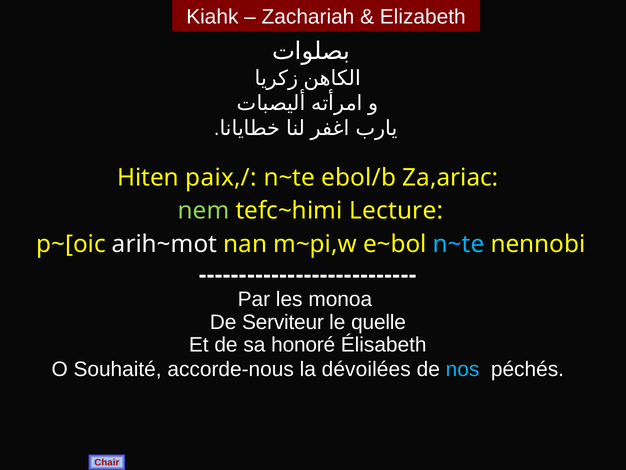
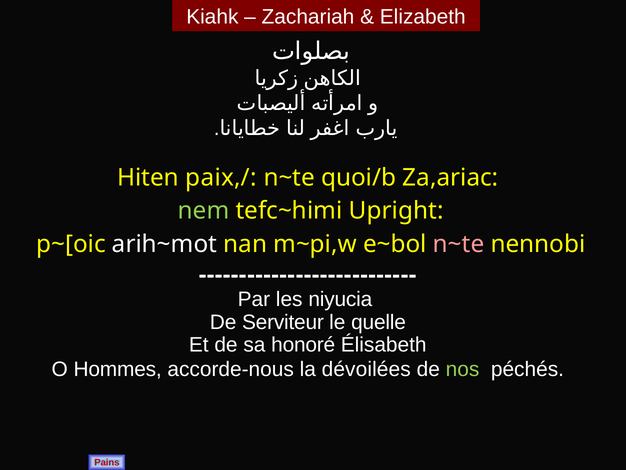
ebol/b: ebol/b -> quoi/b (359, 178)
Lecture: Lecture -> Upright (396, 211)
n~te colour: light blue -> pink (459, 244)
monoa: monoa -> niyucia (340, 299)
Souhaité: Souhaité -> Hommes (118, 369)
nos colour: light blue -> light green (463, 369)
Chair: Chair -> Pains (107, 462)
